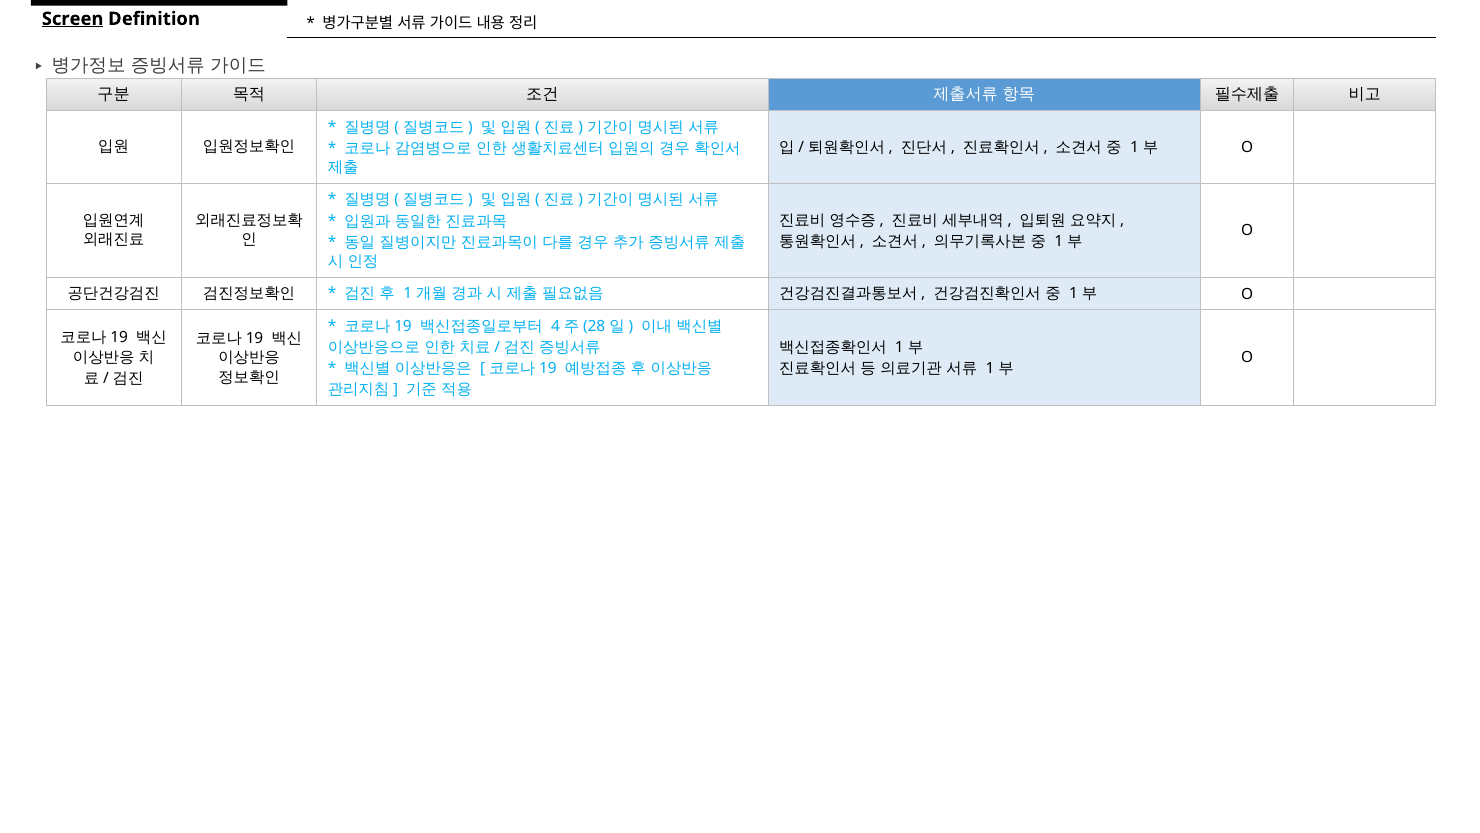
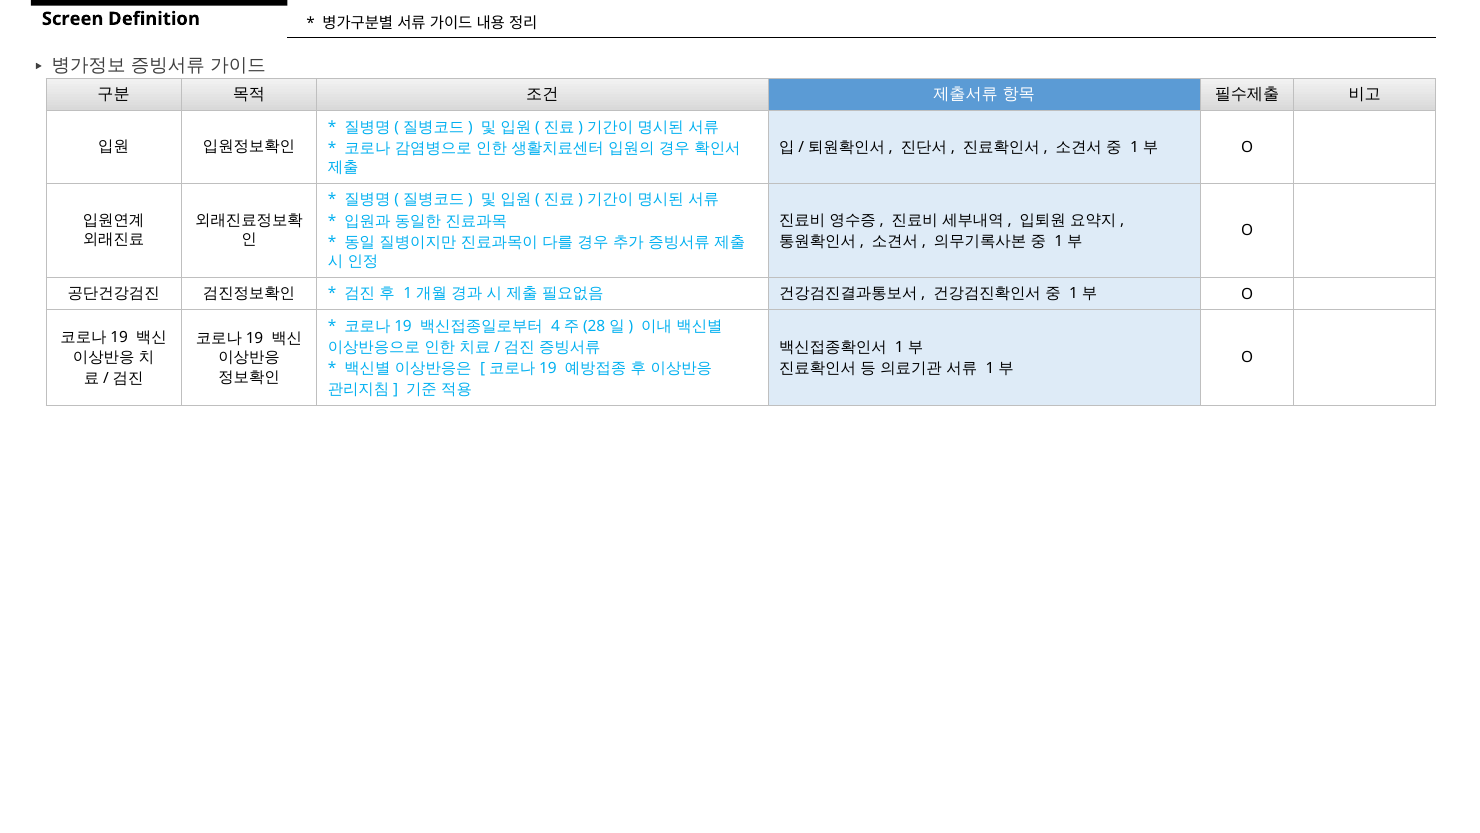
Screen underline: present -> none (73, 19)
